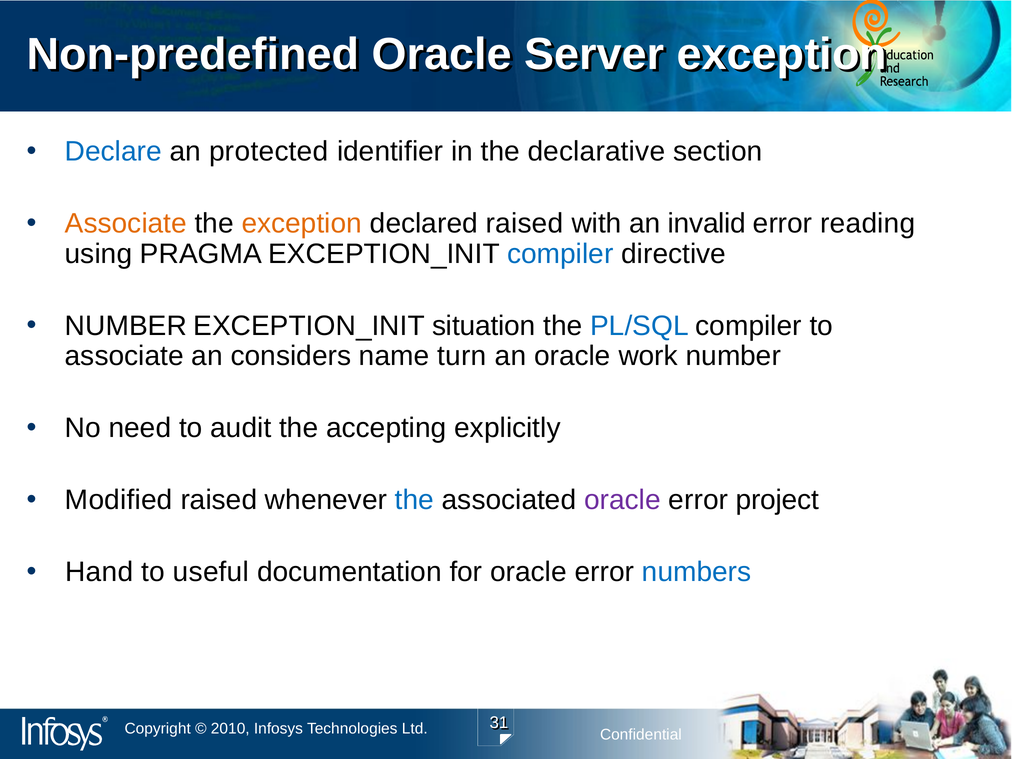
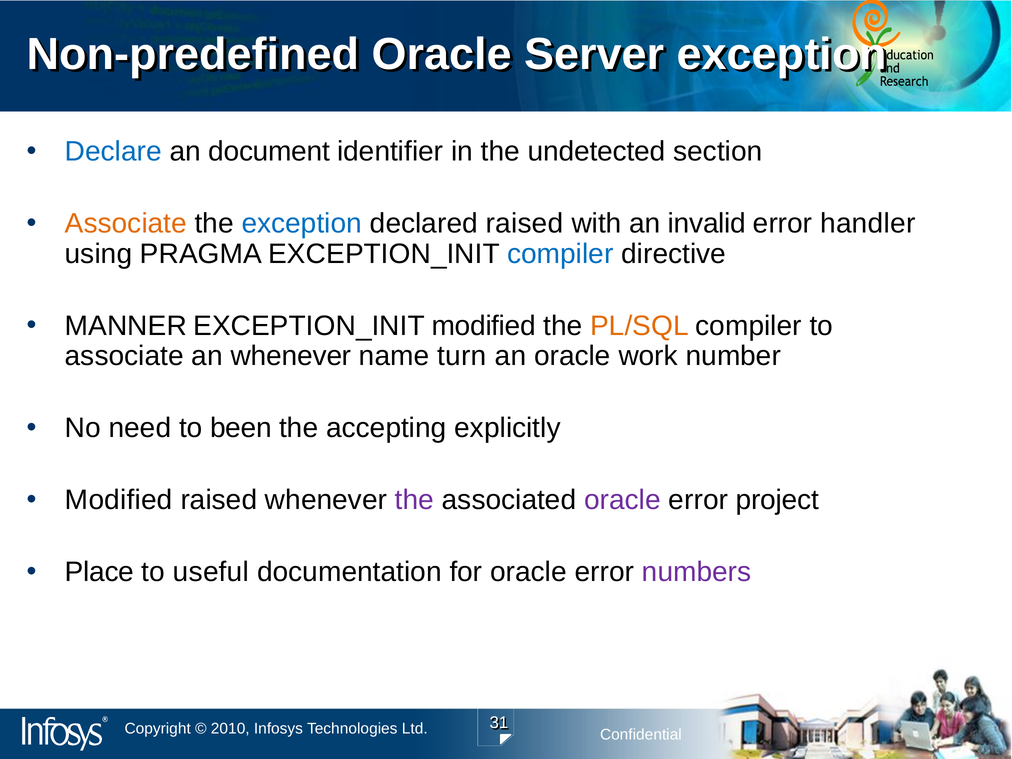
protected: protected -> document (269, 151)
declarative: declarative -> undetected (597, 151)
exception colour: orange -> blue (302, 223)
reading: reading -> handler (868, 223)
NUMBER: NUMBER -> MANNER (126, 326)
EXCEPTION_INIT situation: situation -> modified (484, 326)
PL/SQL colour: blue -> orange (639, 326)
an considers: considers -> whenever (291, 356)
audit: audit -> been (241, 428)
the colour: blue -> purple (414, 500)
Hand: Hand -> Place (99, 572)
numbers colour: blue -> purple (697, 572)
